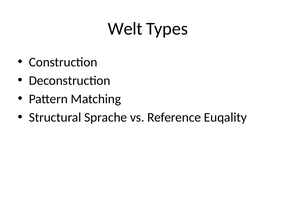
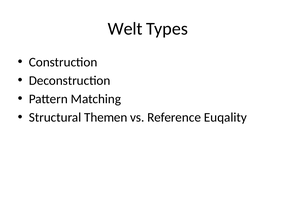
Sprache: Sprache -> Themen (106, 117)
